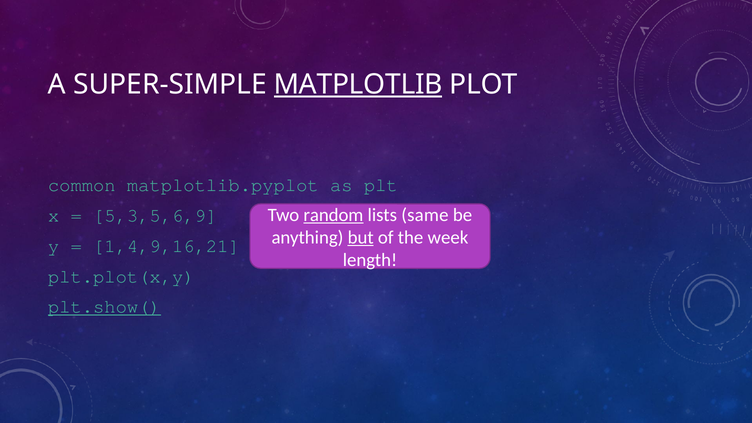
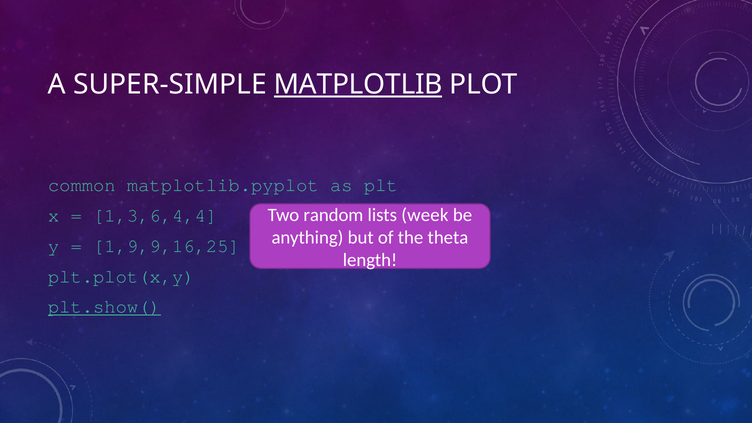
random underline: present -> none (333, 215)
same: same -> week (425, 215)
5,3,5,6,9: 5,3,5,6,9 -> 1,3,6,4,4 (155, 216)
but underline: present -> none (361, 237)
week: week -> theta (448, 237)
1,4,9,16,21: 1,4,9,16,21 -> 1,9,9,16,25 (166, 246)
